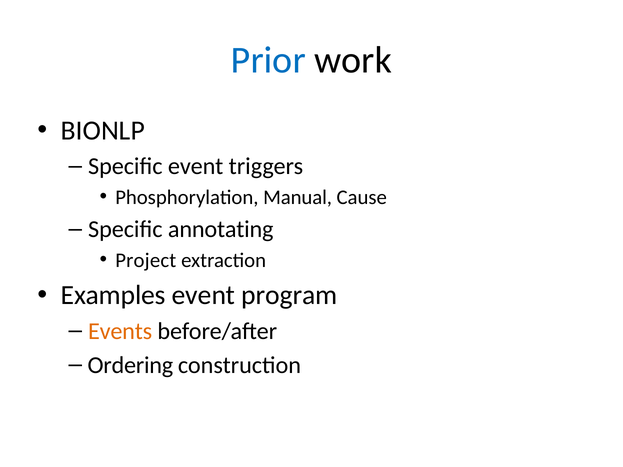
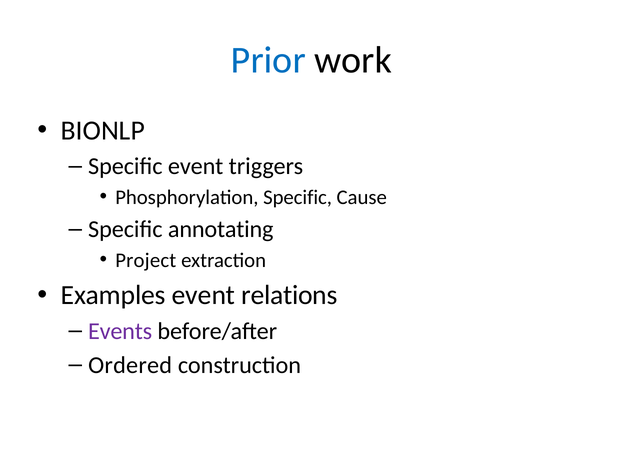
Phosphorylation Manual: Manual -> Specific (298, 197)
program: program -> relations (289, 295)
Events colour: orange -> purple (120, 331)
Ordering: Ordering -> Ordered (130, 365)
